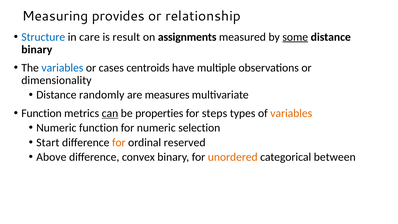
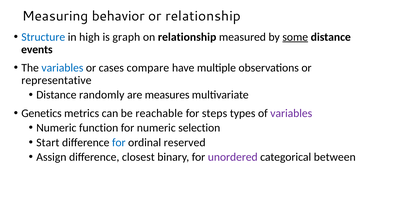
provides: provides -> behavior (118, 16)
care: care -> high (90, 37)
result: result -> graph (126, 37)
on assignments: assignments -> relationship (187, 37)
binary: binary -> events (37, 49)
centroids: centroids -> compare (148, 68)
dimensionality: dimensionality -> representative (56, 80)
Function: Function -> Genetics (41, 113)
can underline: present -> none (110, 113)
properties: properties -> reachable (159, 113)
variables colour: orange -> purple (291, 113)
for colour: orange -> blue (119, 142)
Above: Above -> Assign (51, 157)
convex: convex -> closest (138, 157)
unordered colour: orange -> purple (233, 157)
